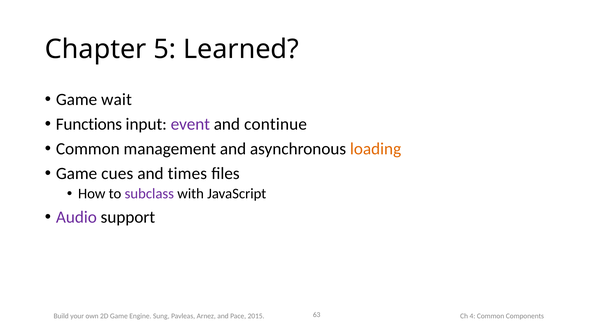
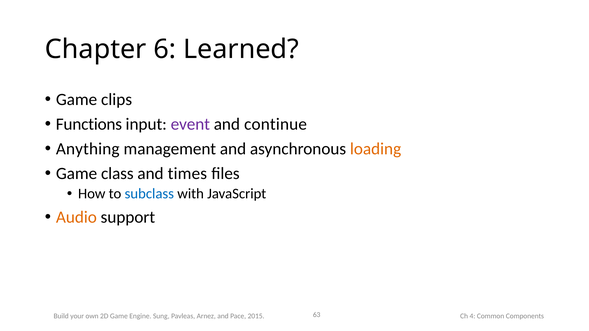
5: 5 -> 6 (165, 49)
wait: wait -> clips (117, 100)
Common: Common -> Anything (88, 149)
cues: cues -> class (117, 174)
subclass colour: purple -> blue (149, 194)
Audio colour: purple -> orange (76, 217)
